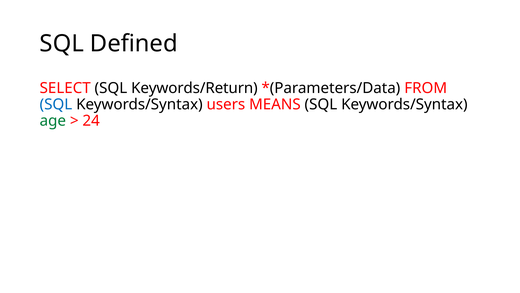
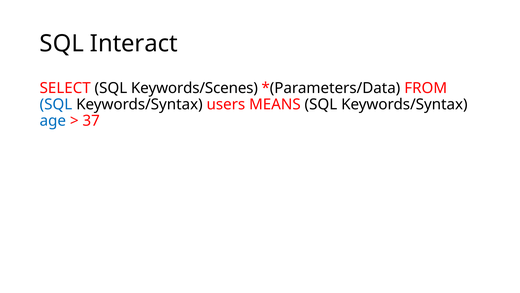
Defined: Defined -> Interact (134, 44)
Keywords/Return: Keywords/Return -> Keywords/Scenes (194, 88)
age colour: green -> blue (53, 121)
24: 24 -> 37 (91, 121)
